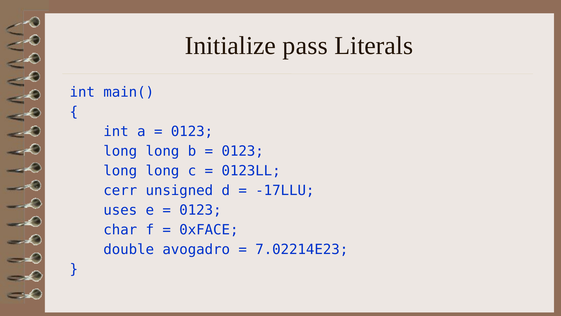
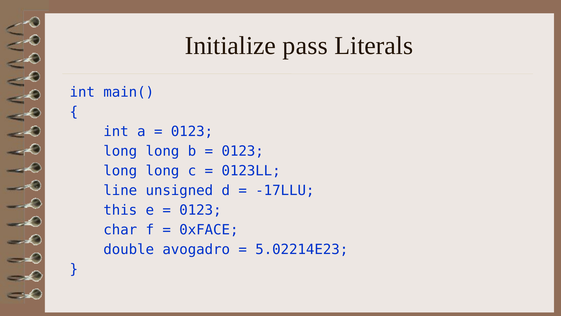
cerr: cerr -> line (120, 190)
uses: uses -> this (120, 210)
7.02214E23: 7.02214E23 -> 5.02214E23 (302, 249)
